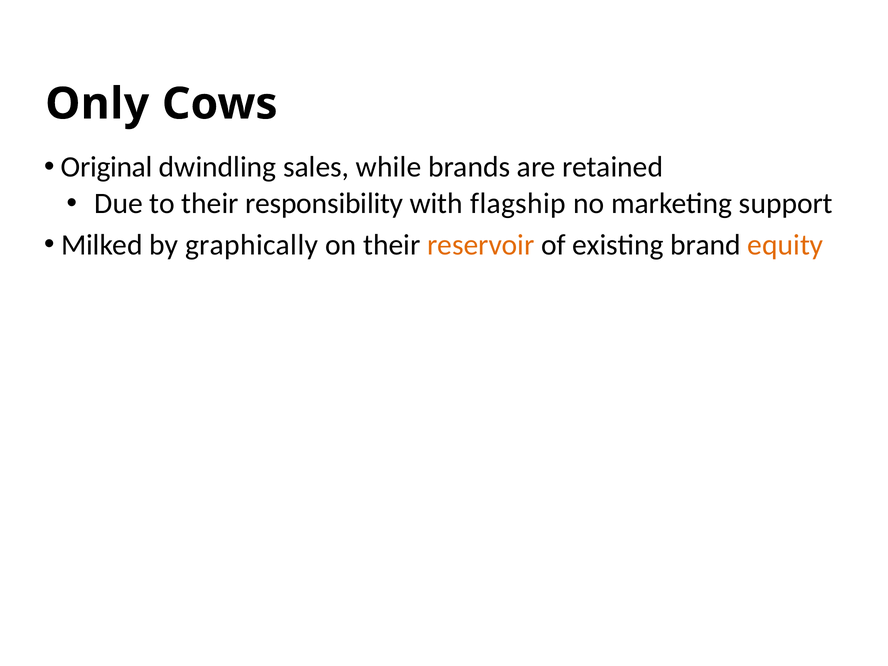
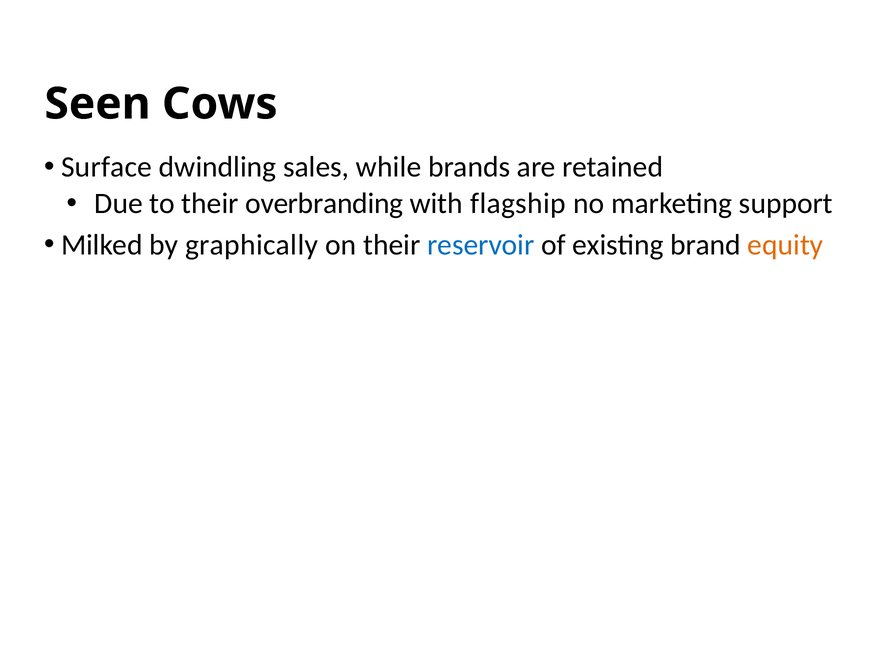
Only: Only -> Seen (97, 104)
Original: Original -> Surface (106, 167)
responsibility: responsibility -> overbranding (324, 204)
reservoir colour: orange -> blue (481, 245)
